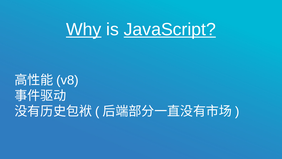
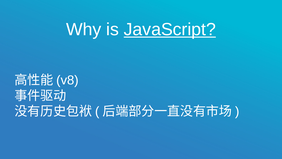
Why underline: present -> none (84, 29)
